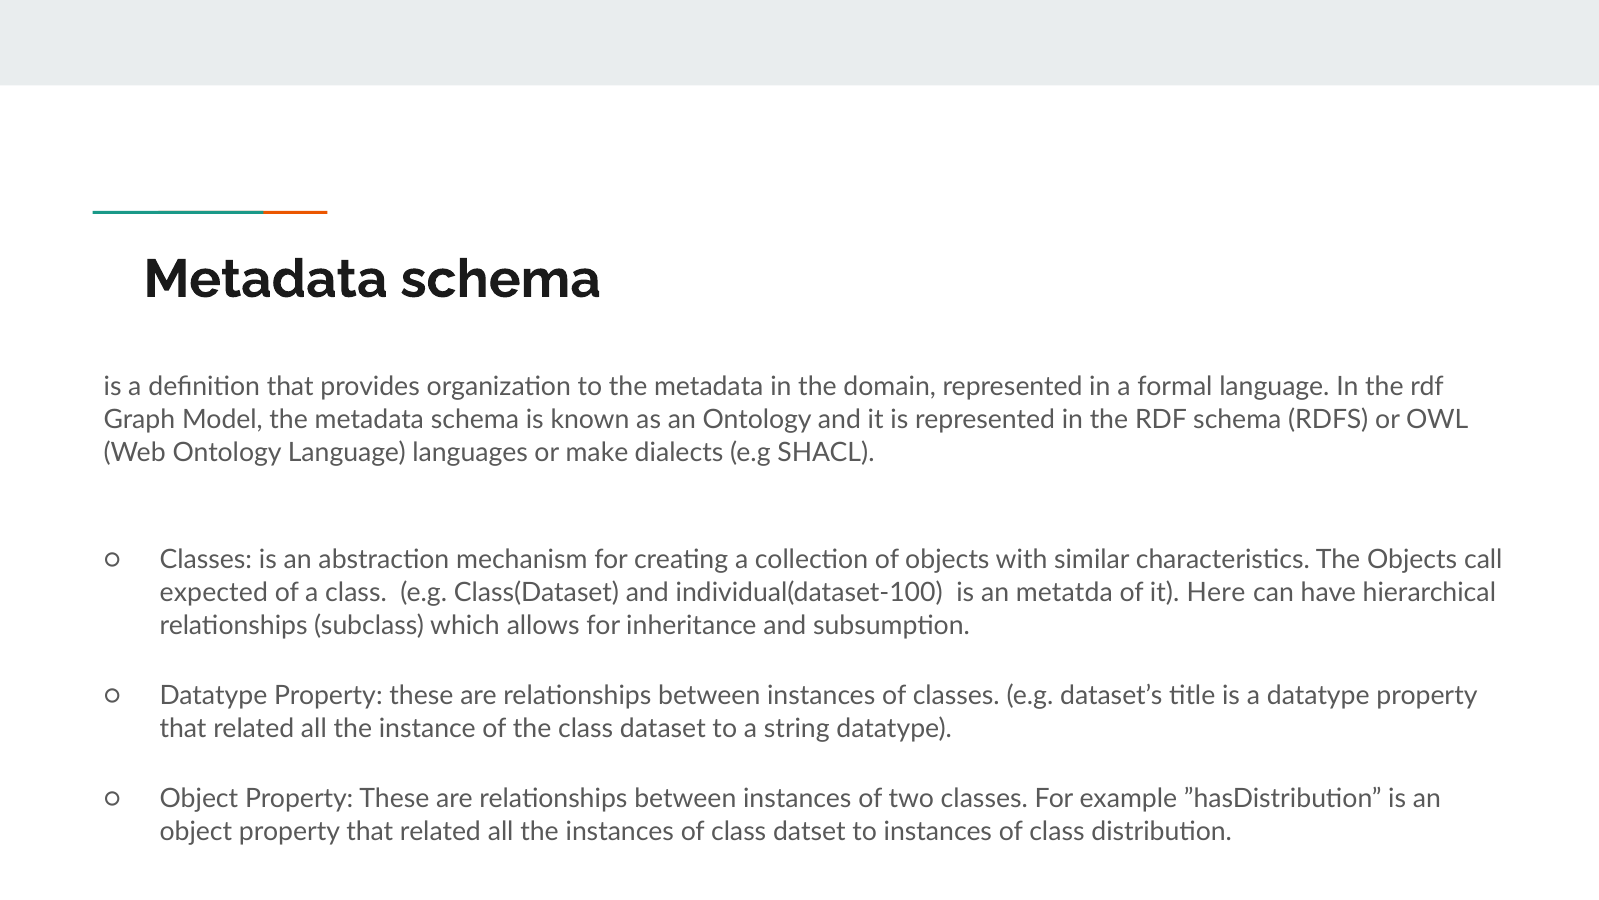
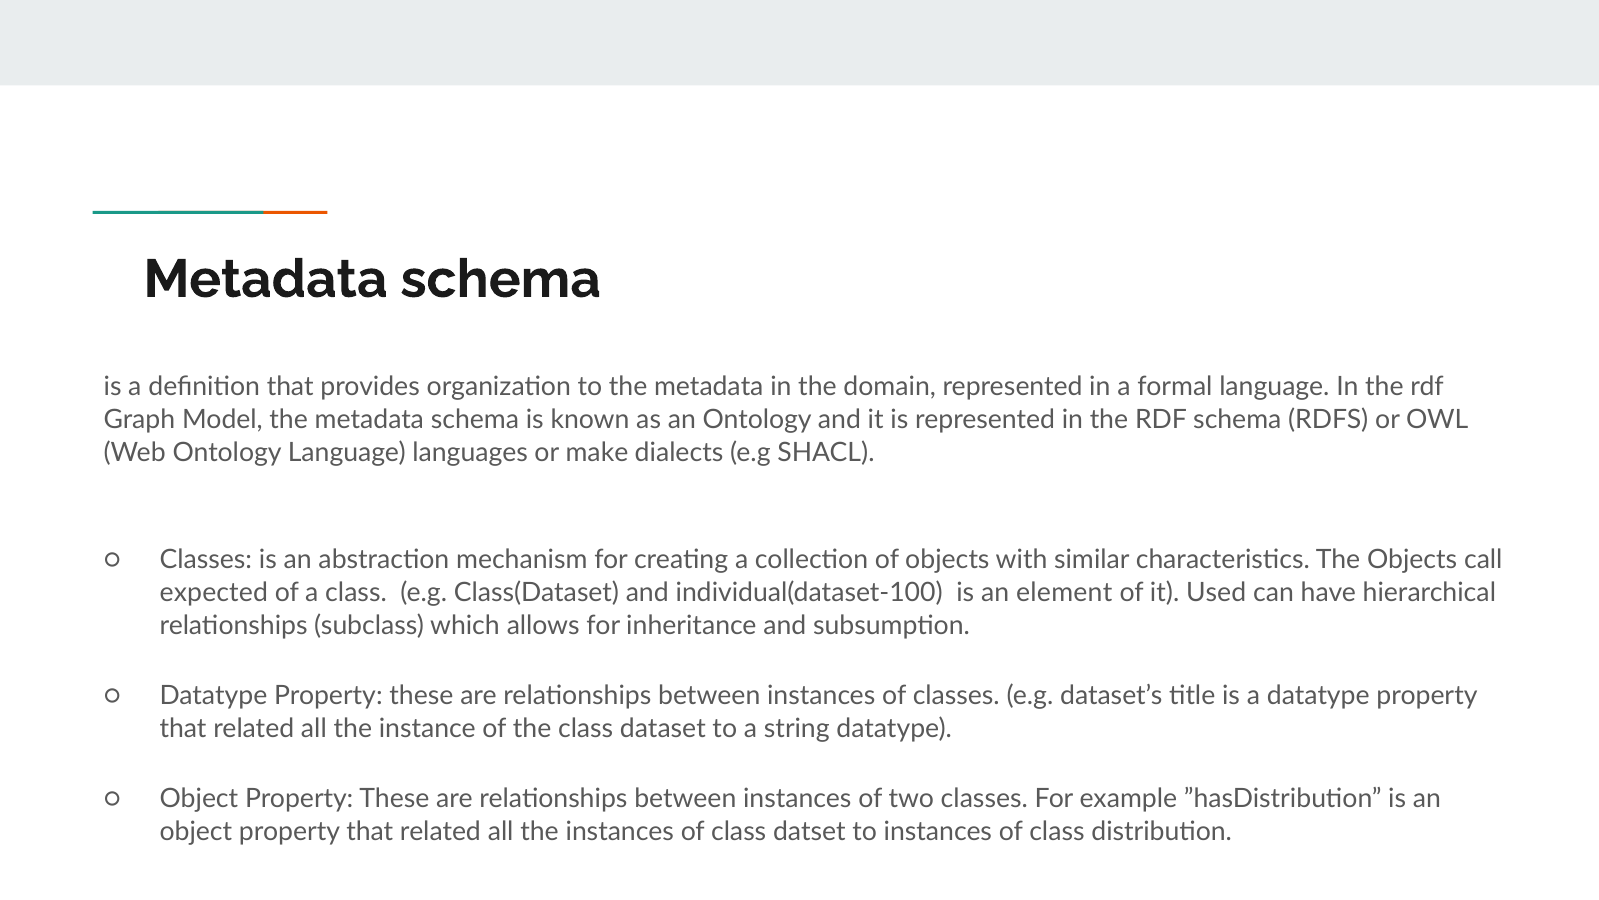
metatda: metatda -> element (1064, 592)
Here: Here -> Used (1216, 592)
